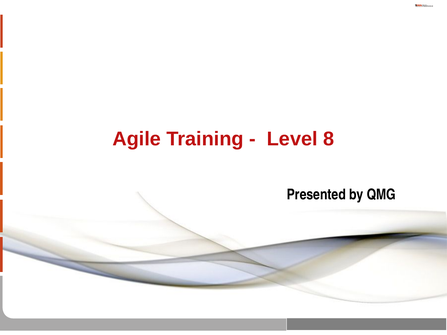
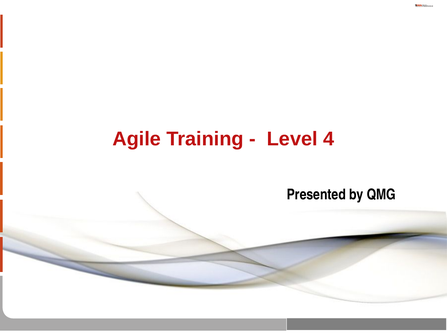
8: 8 -> 4 (329, 139)
